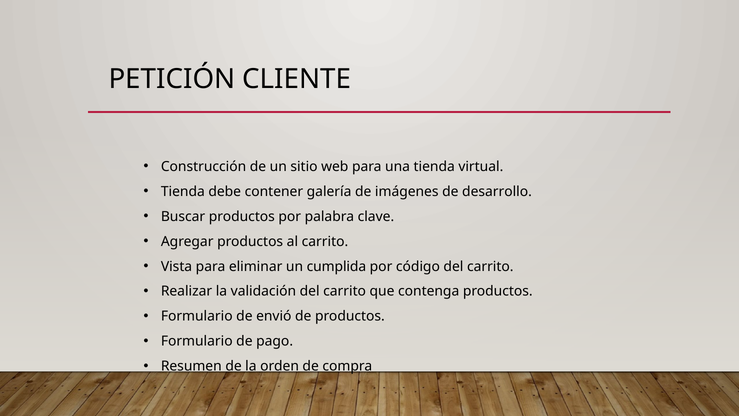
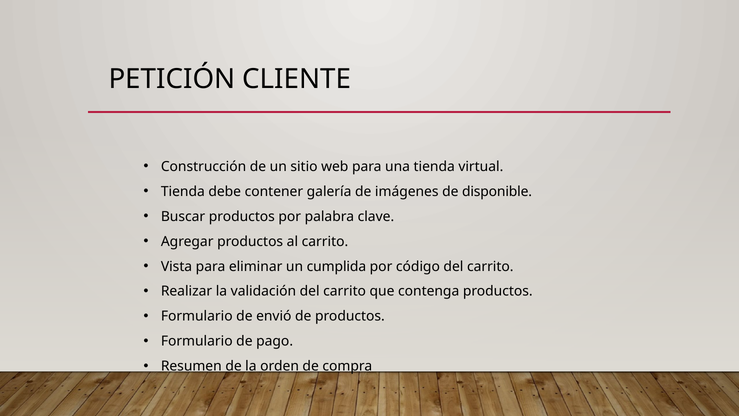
desarrollo: desarrollo -> disponible (497, 191)
